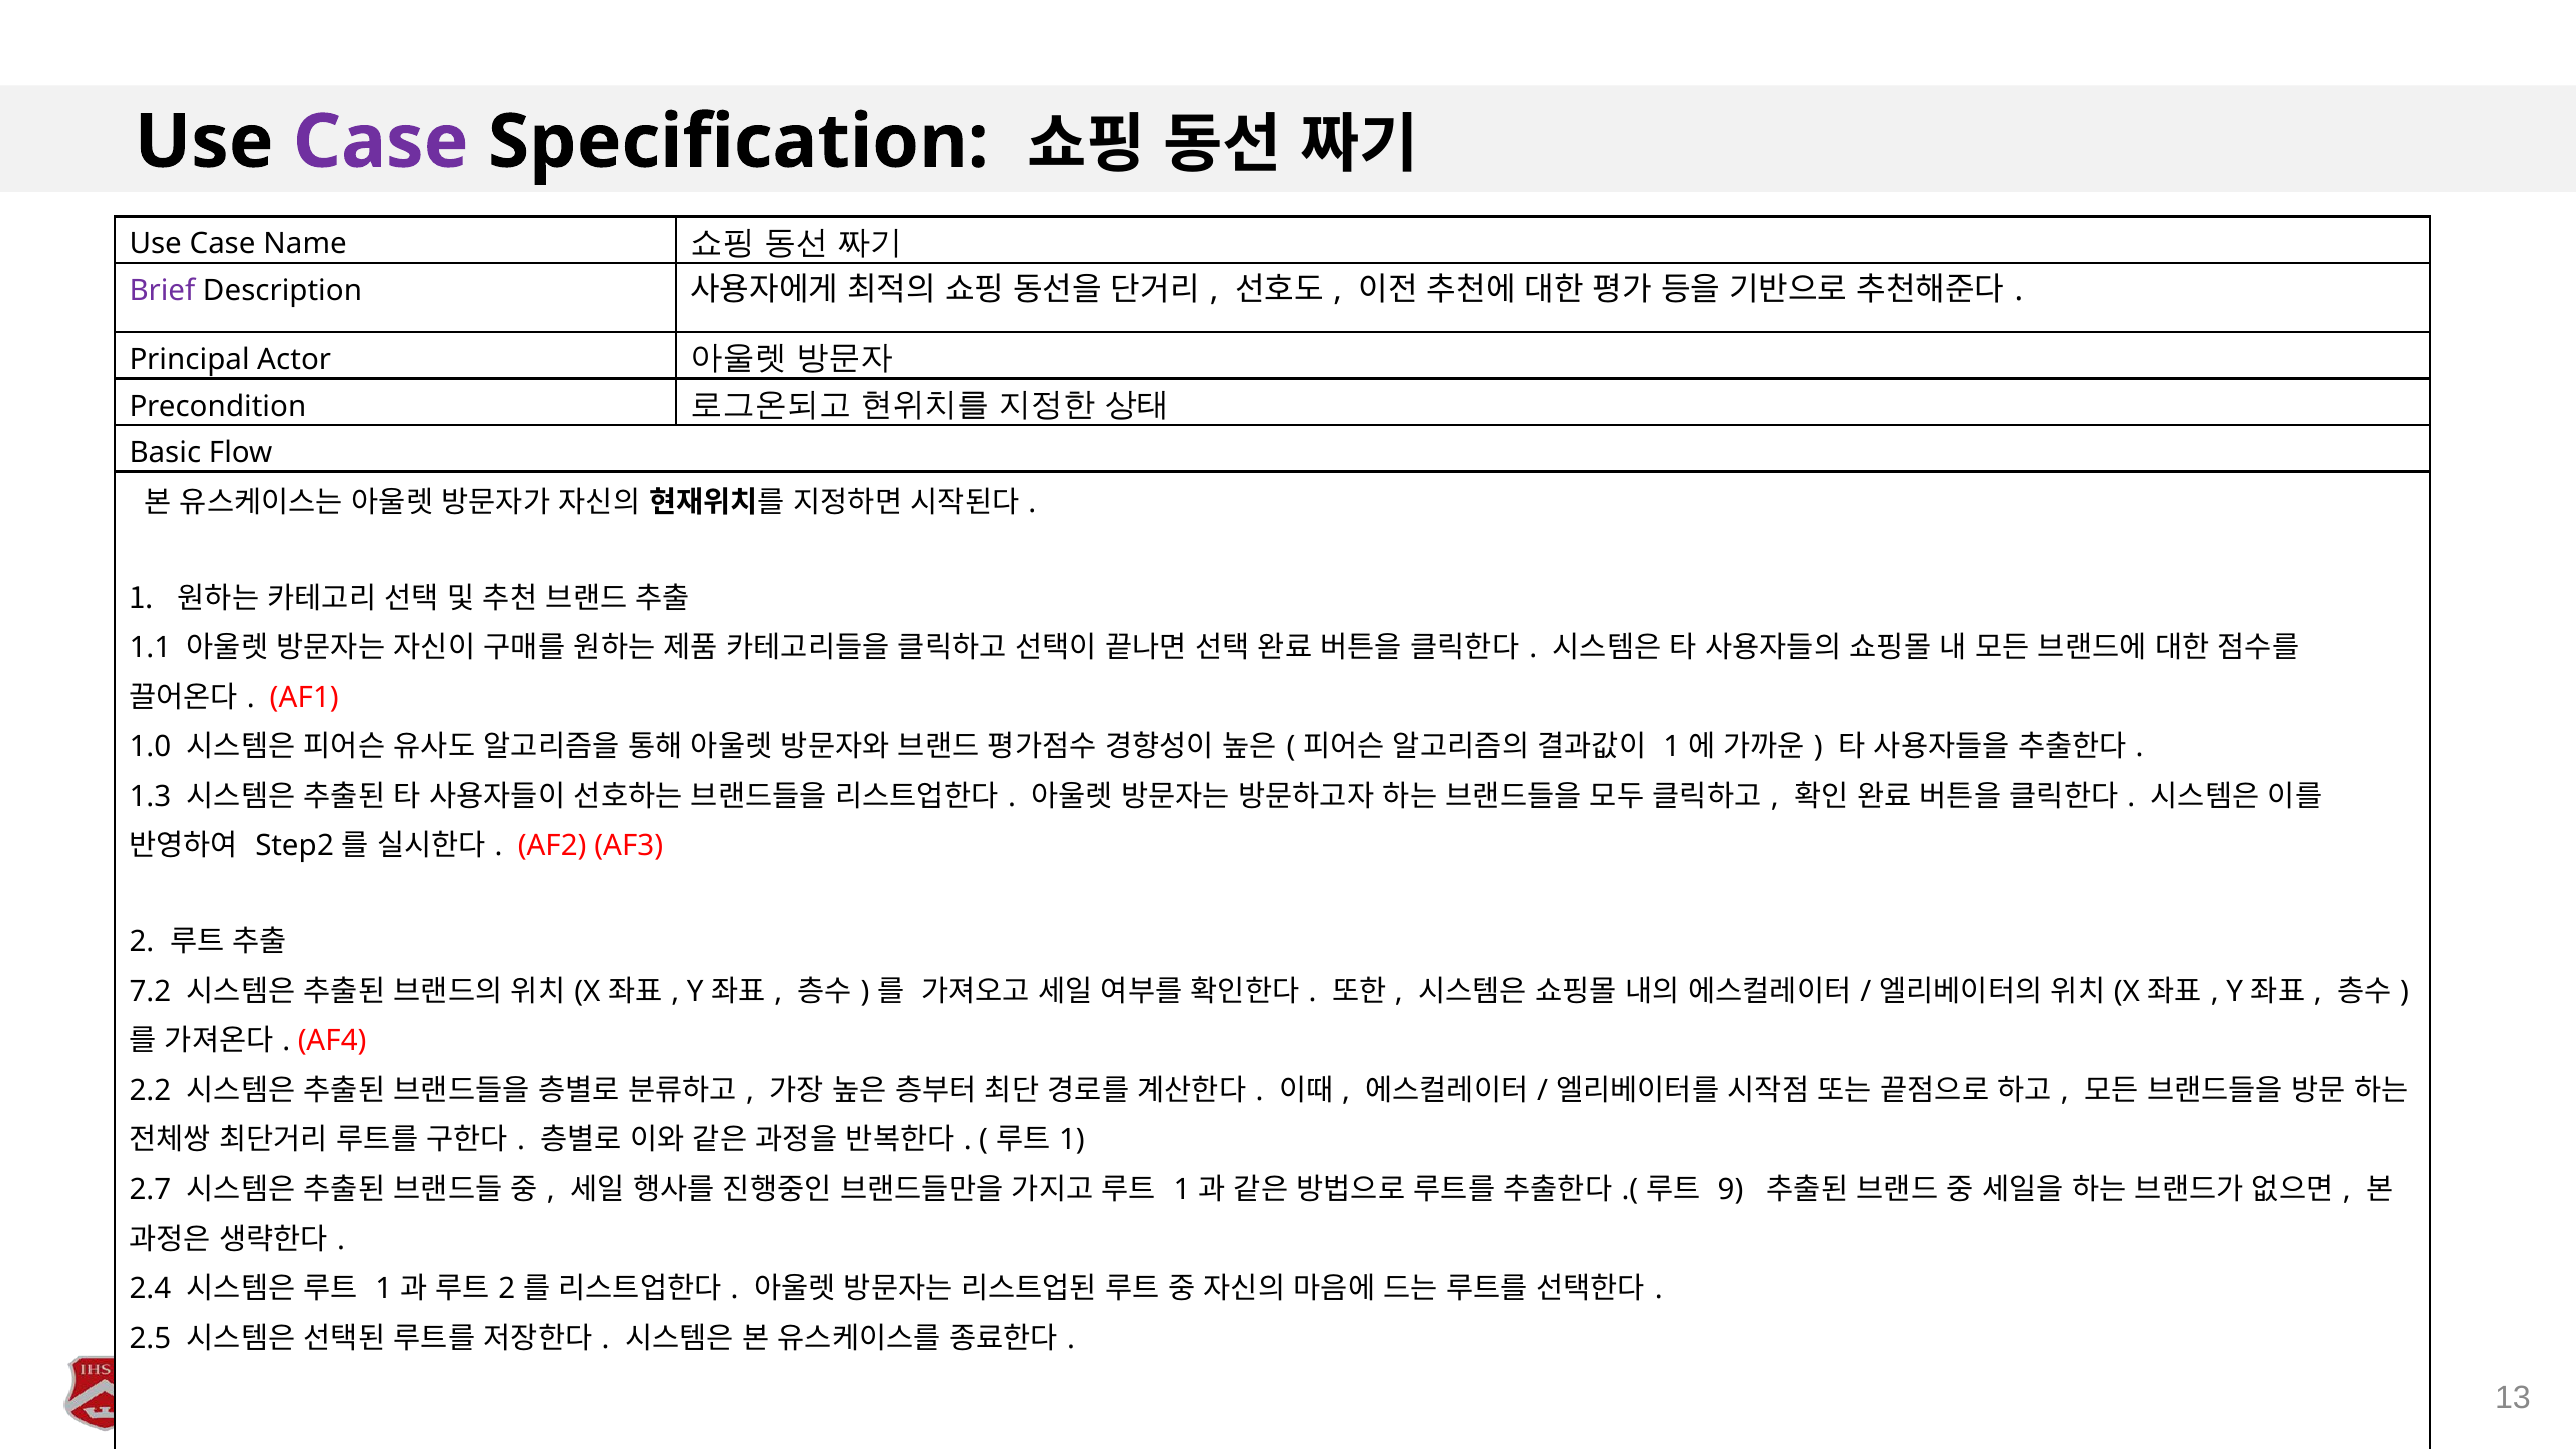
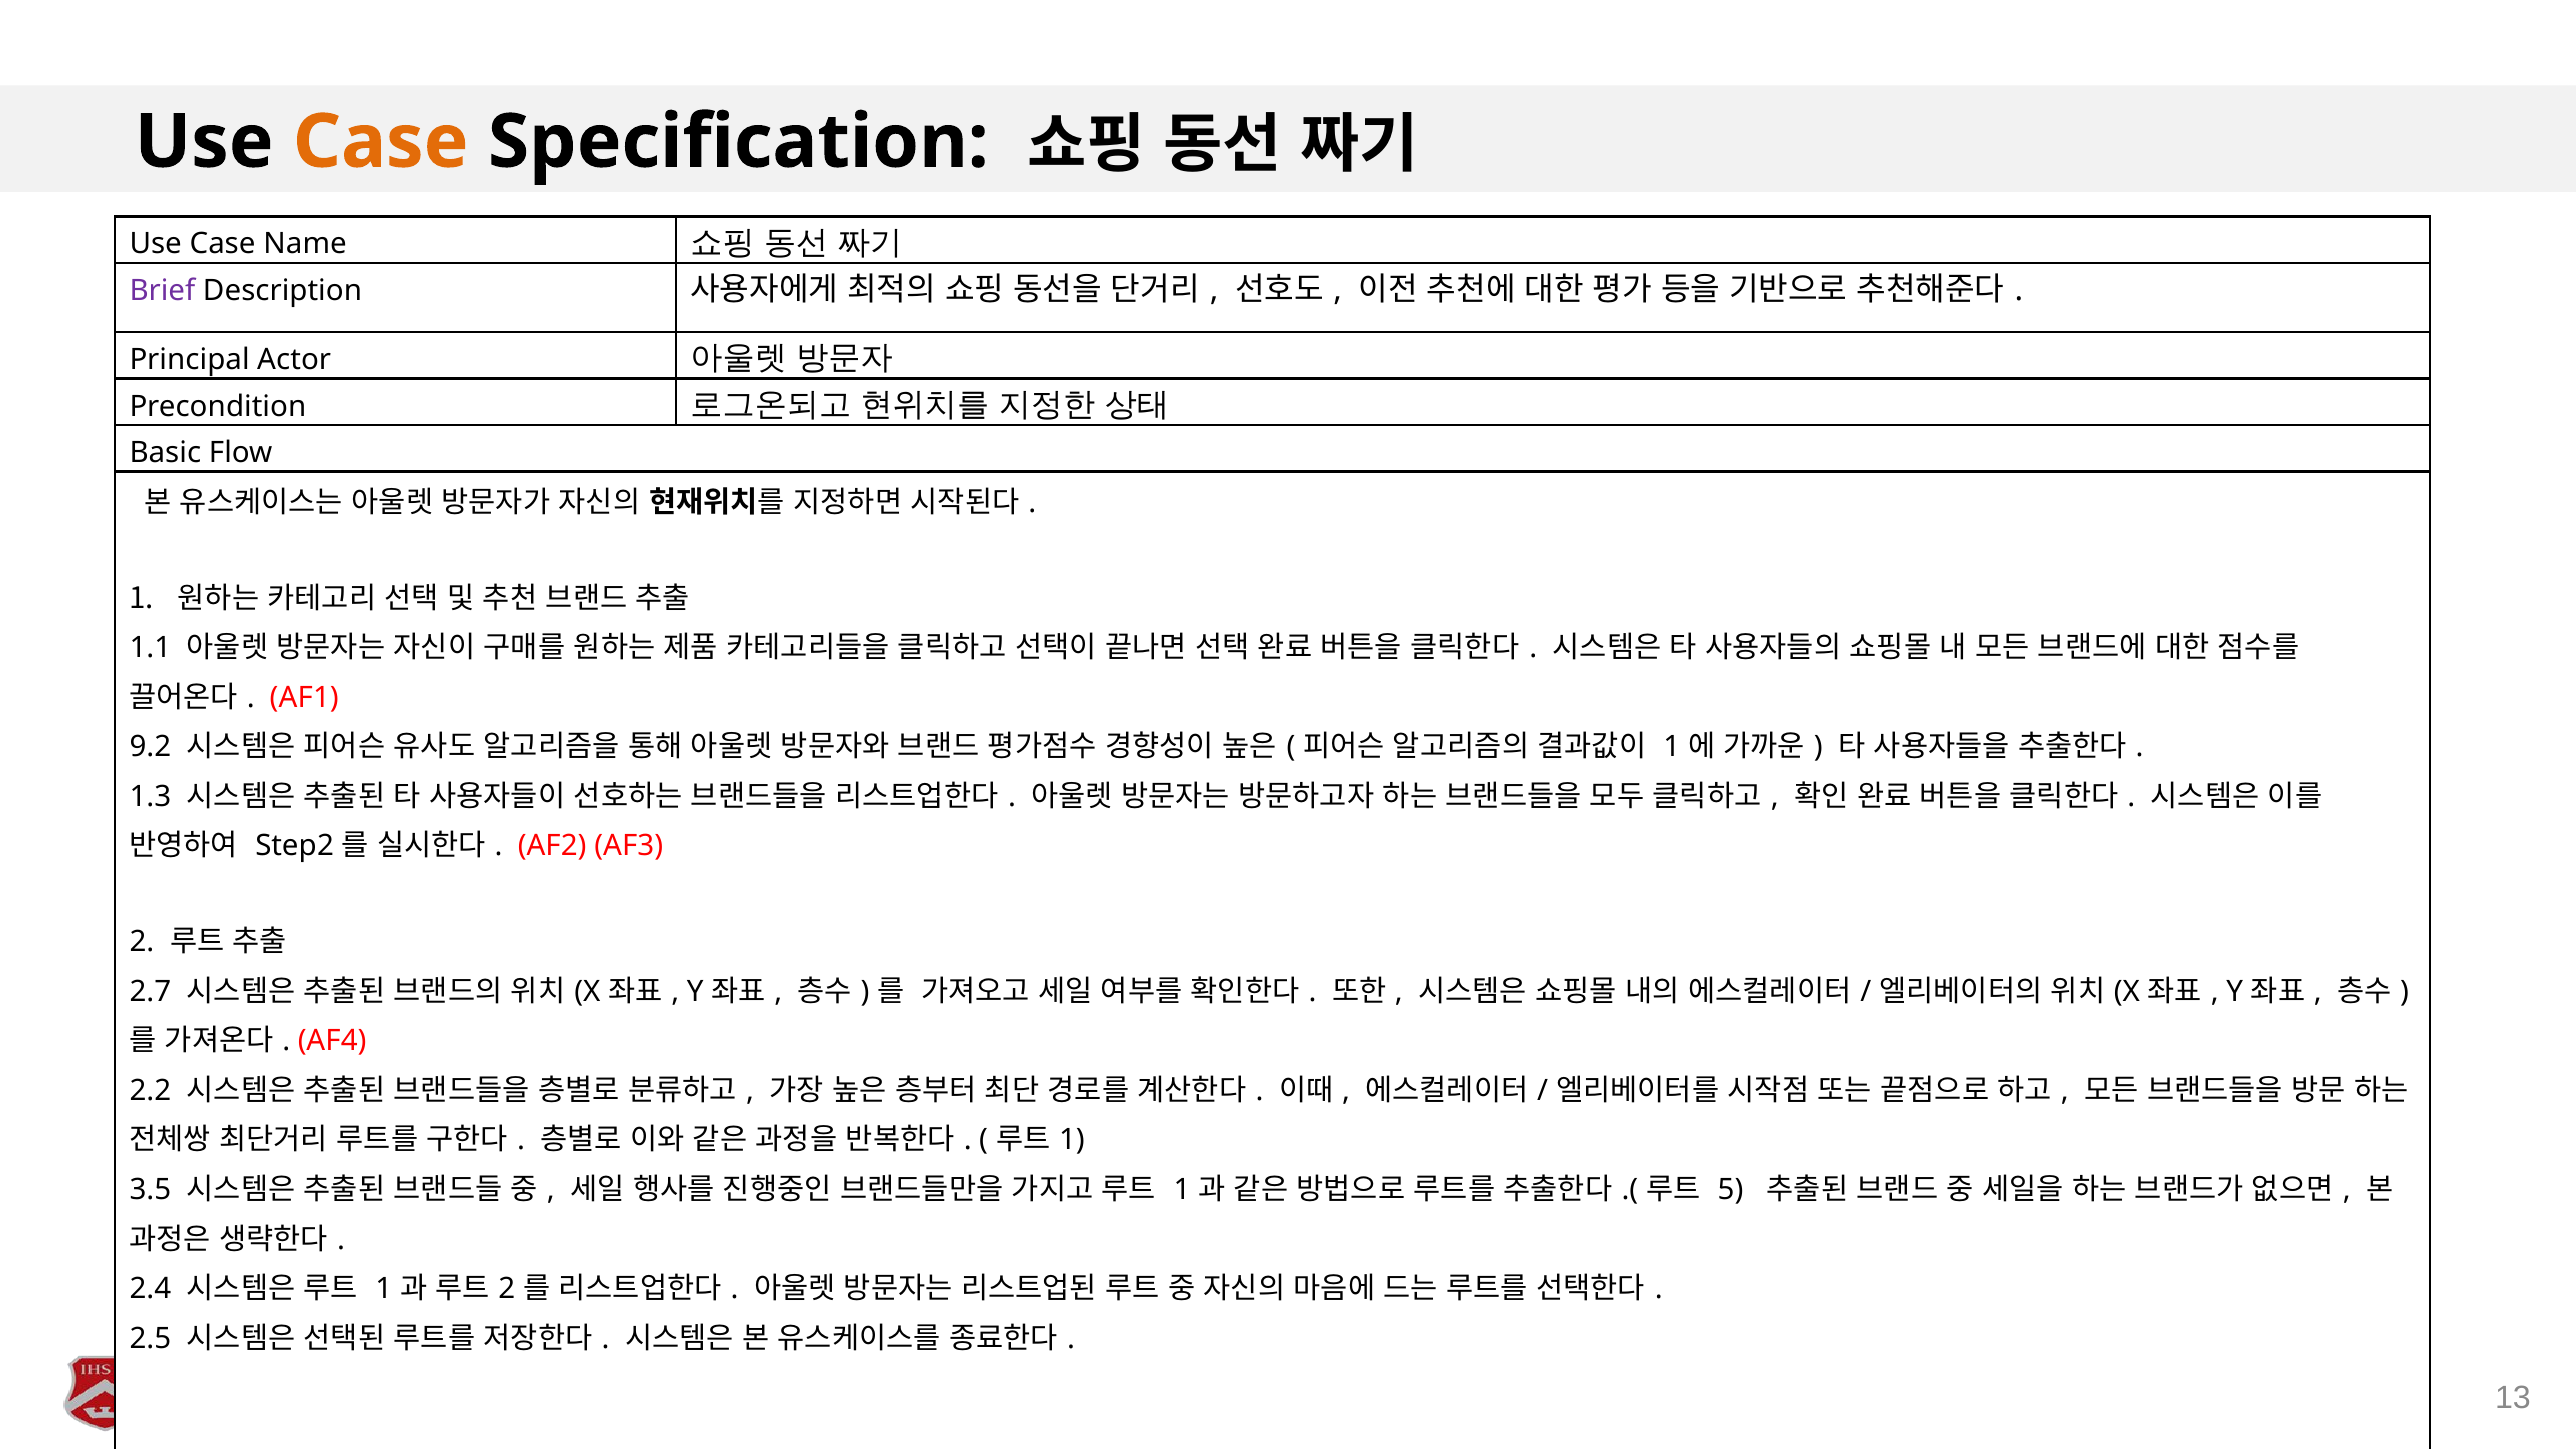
Case colour: purple -> orange (381, 142)
1.0: 1.0 -> 9.2 (150, 747)
7.2: 7.2 -> 2.7 (150, 991)
2.7: 2.7 -> 3.5 (150, 1190)
9: 9 -> 5 (1731, 1190)
